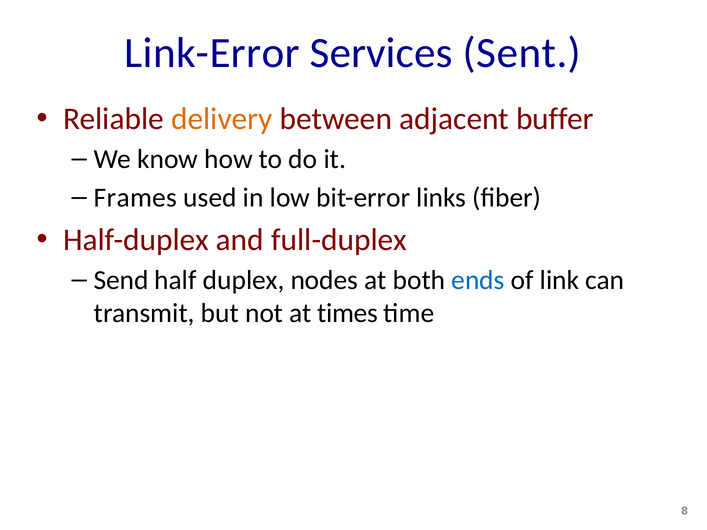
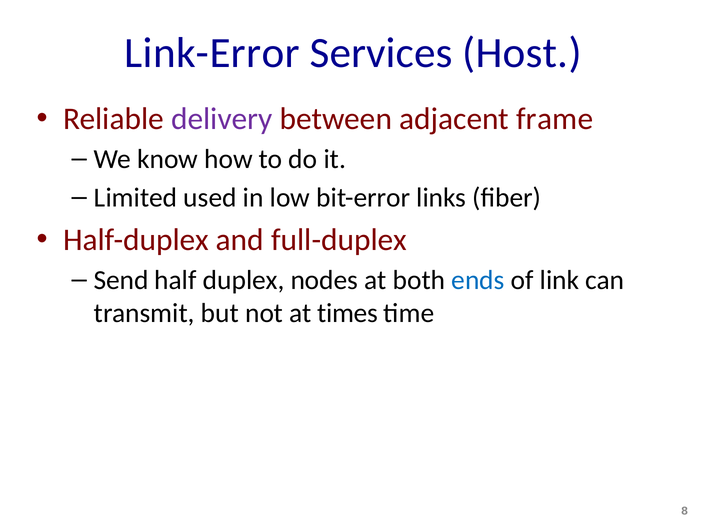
Sent: Sent -> Host (522, 53)
delivery colour: orange -> purple (222, 119)
buffer: buffer -> frame (555, 119)
Frames: Frames -> Limited (136, 198)
